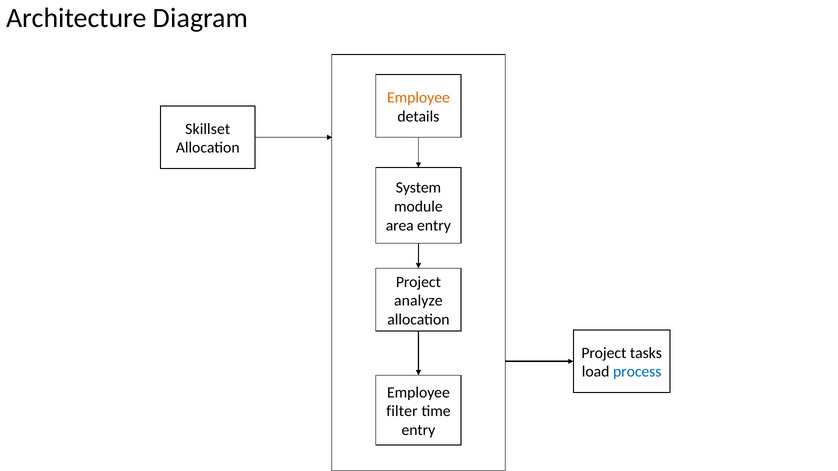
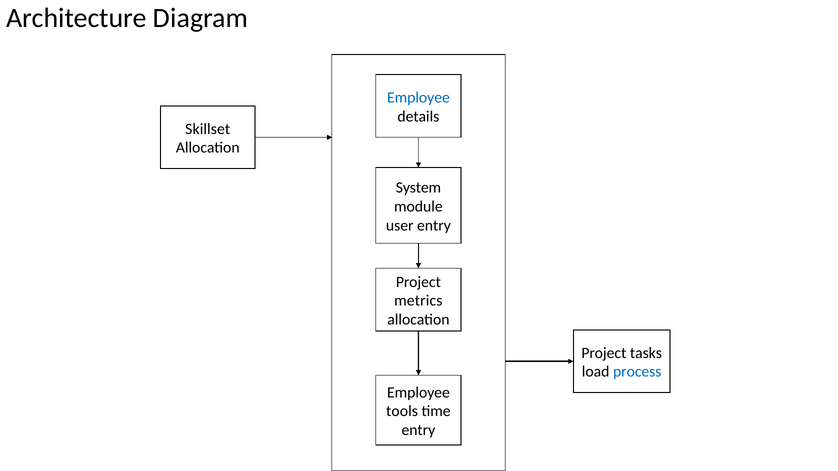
Employee colour: orange -> blue (418, 98)
area: area -> user (400, 226)
analyze: analyze -> metrics (418, 301)
filter: filter -> tools (402, 412)
